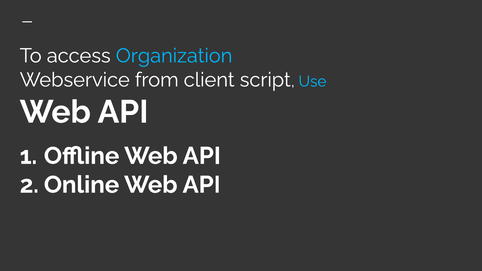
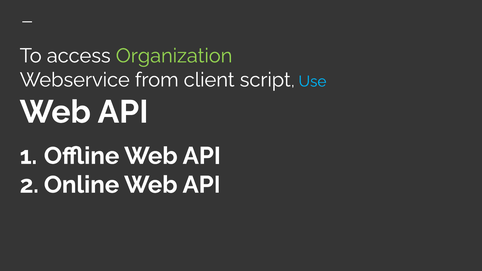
Organization colour: light blue -> light green (174, 56)
